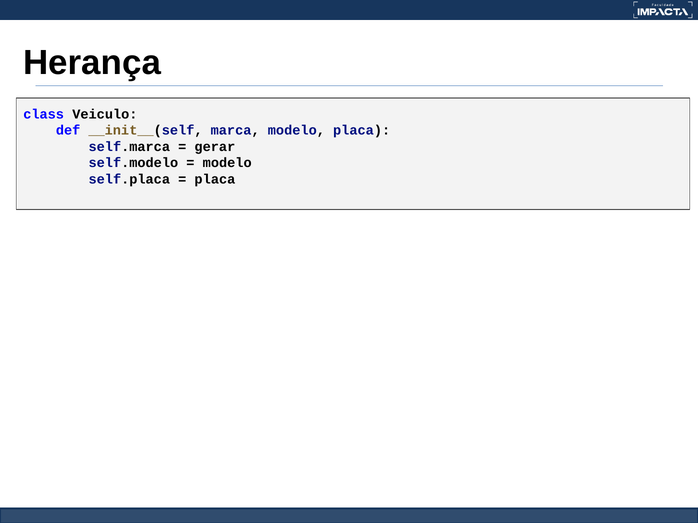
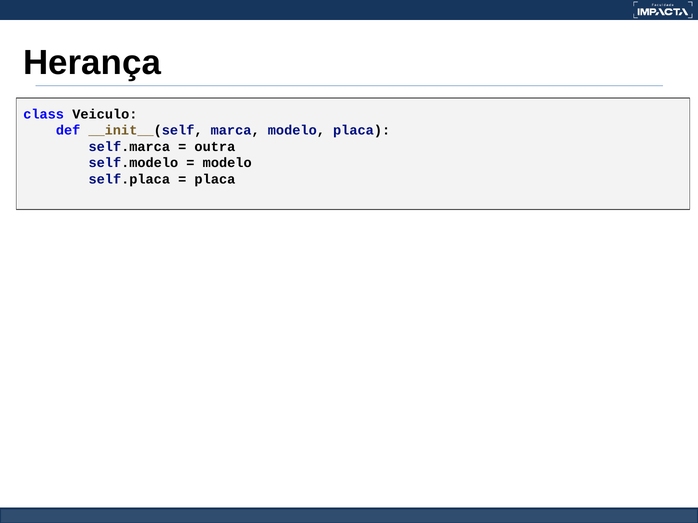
gerar: gerar -> outra (215, 147)
